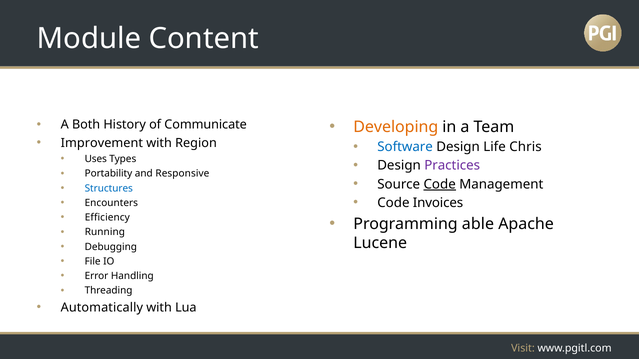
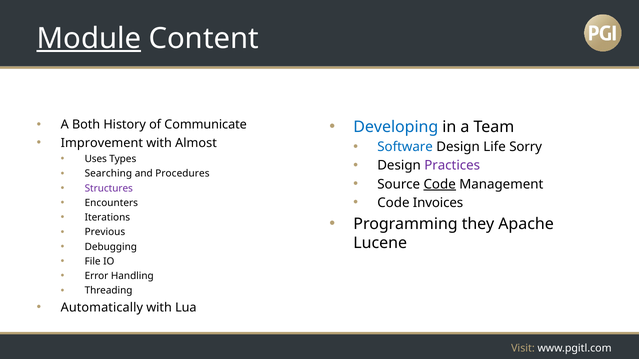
Module underline: none -> present (89, 39)
Developing colour: orange -> blue (396, 127)
Region: Region -> Almost (196, 143)
Chris: Chris -> Sorry (526, 147)
Portability: Portability -> Searching (108, 174)
Responsive: Responsive -> Procedures (182, 174)
Structures colour: blue -> purple (109, 189)
Efficiency: Efficiency -> Iterations (107, 218)
able: able -> they (478, 224)
Running: Running -> Previous (105, 232)
